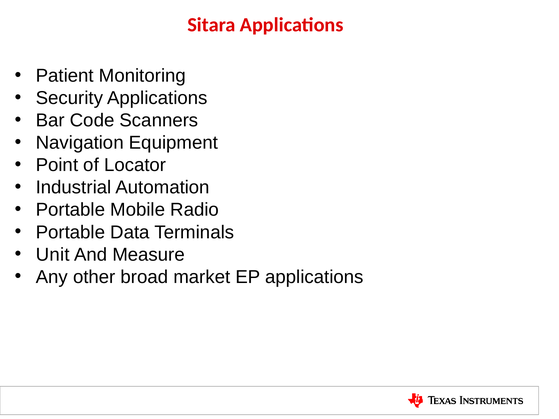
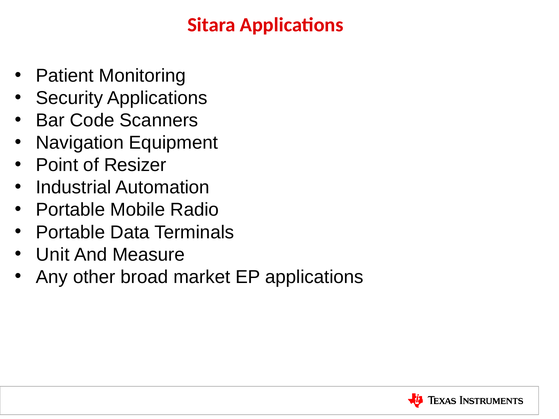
Locator: Locator -> Resizer (135, 165)
